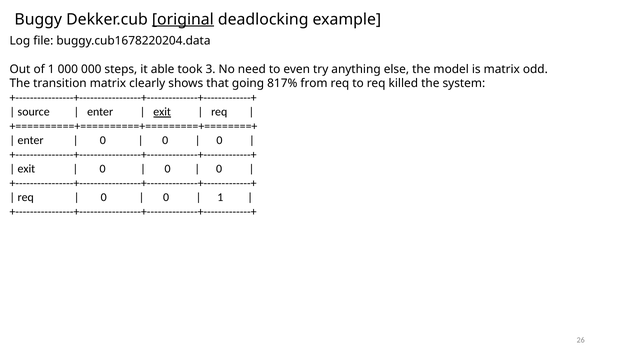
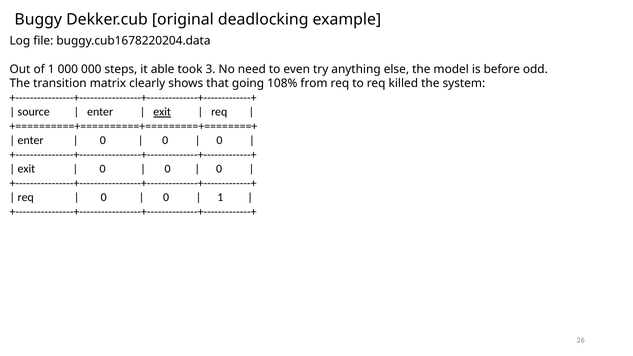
original underline: present -> none (183, 19)
is matrix: matrix -> before (502, 69)
817%: 817% -> 108% (282, 83)
